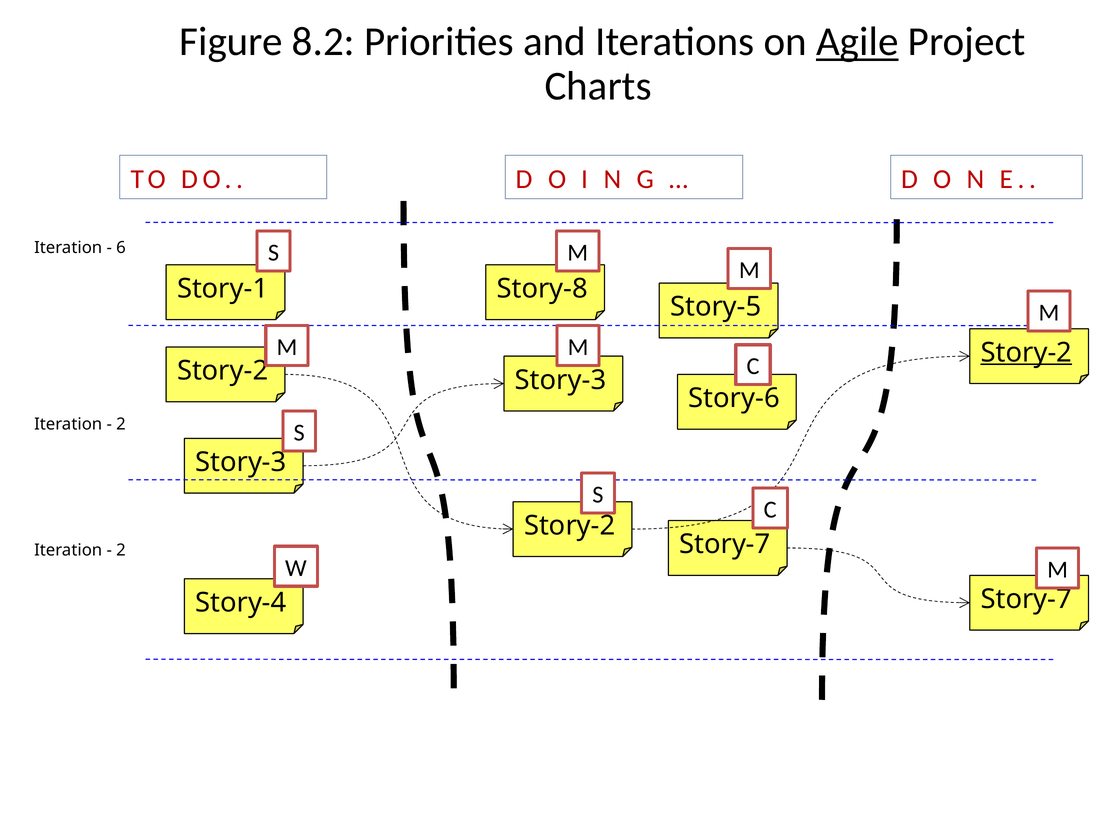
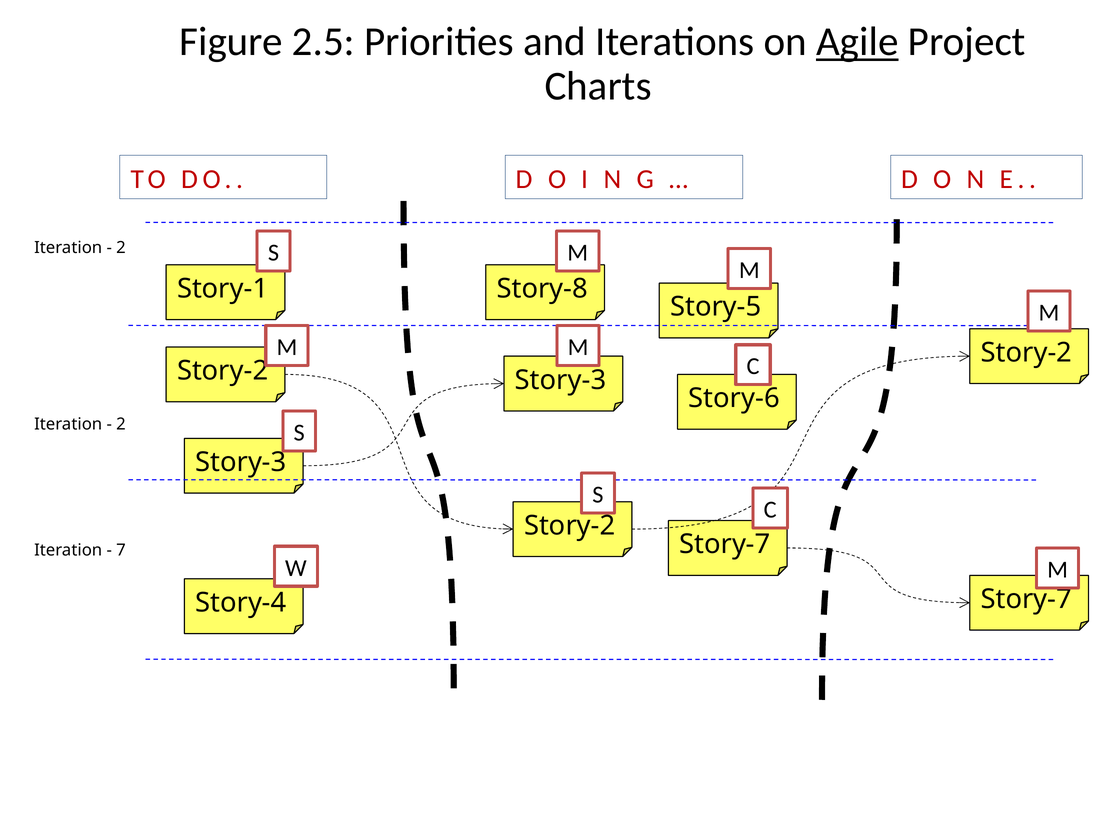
8.2: 8.2 -> 2.5 (323, 42)
6: 6 -> 2 (121, 248)
Story-2 underline: present -> none (1026, 353)
2: 2 -> 7 (121, 550)
